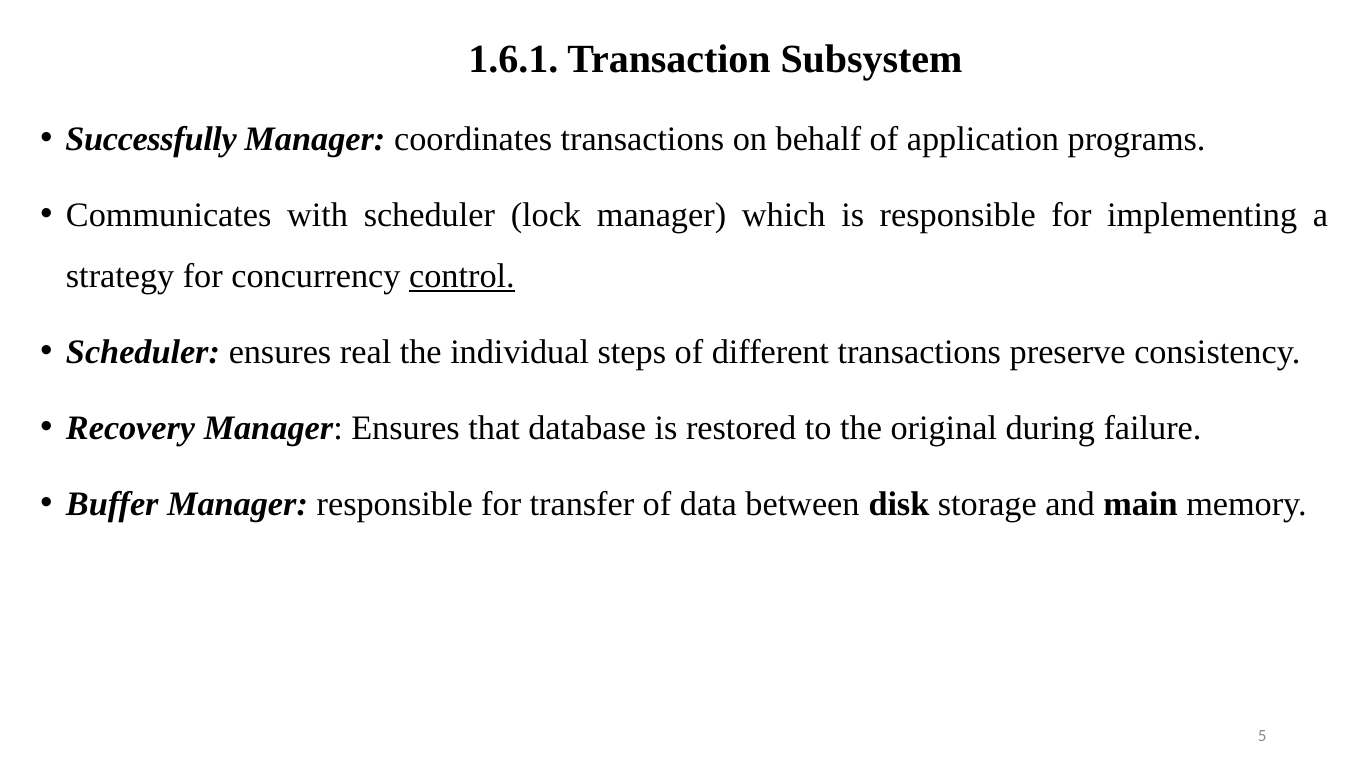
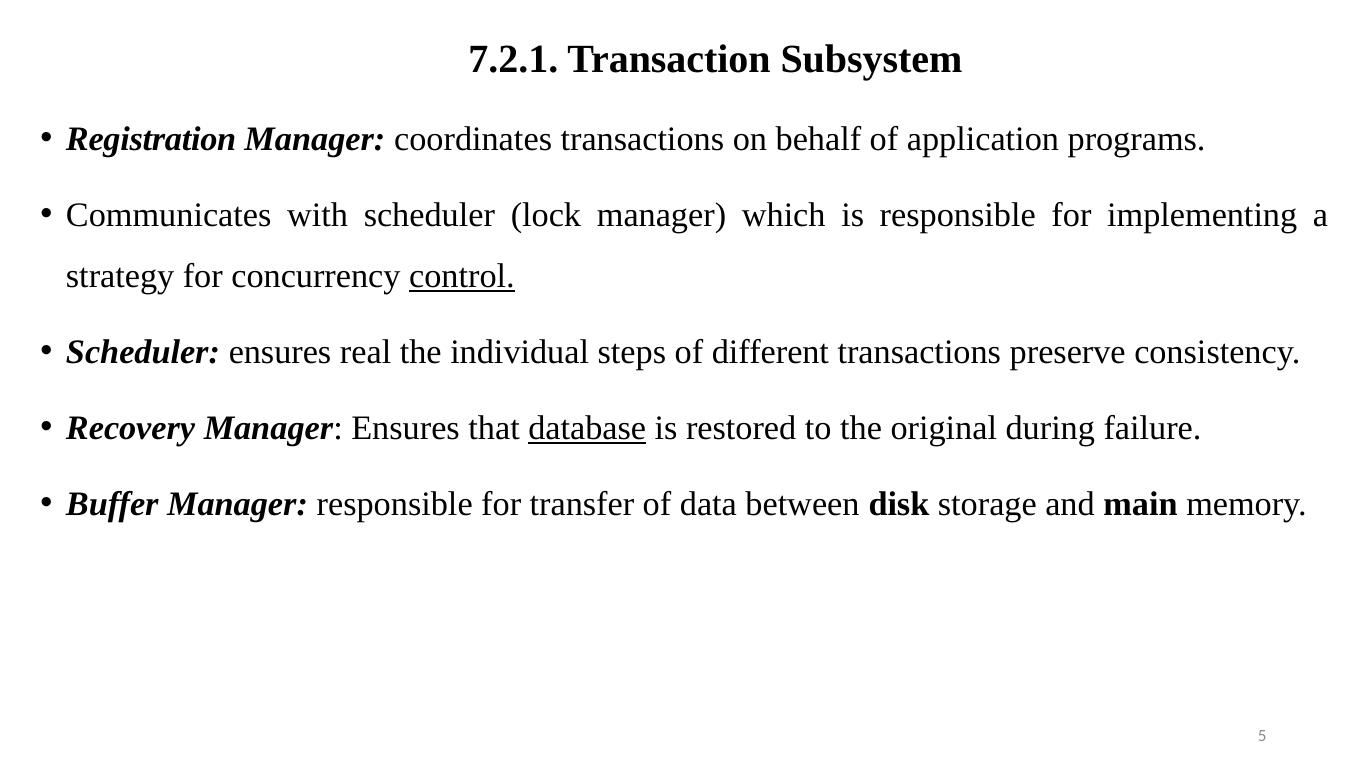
1.6.1: 1.6.1 -> 7.2.1 (513, 59)
Successfully: Successfully -> Registration (151, 139)
database underline: none -> present (587, 429)
